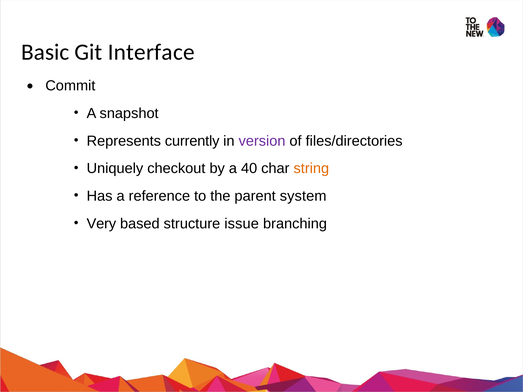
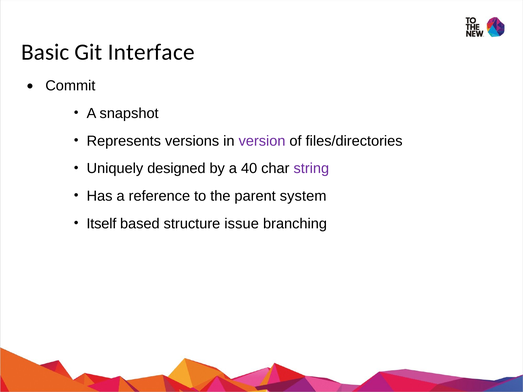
currently: currently -> versions (192, 141)
checkout: checkout -> designed (176, 169)
string colour: orange -> purple (311, 169)
Very: Very -> Itself (101, 224)
